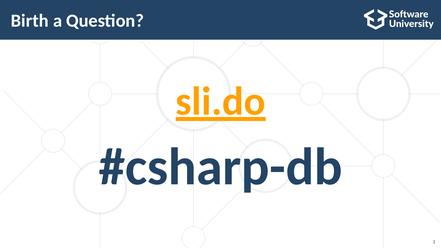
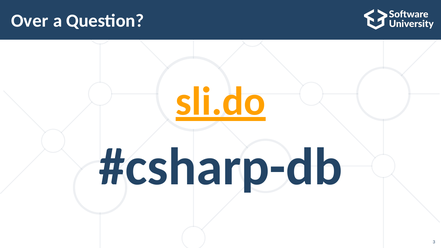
Birth: Birth -> Over (30, 21)
